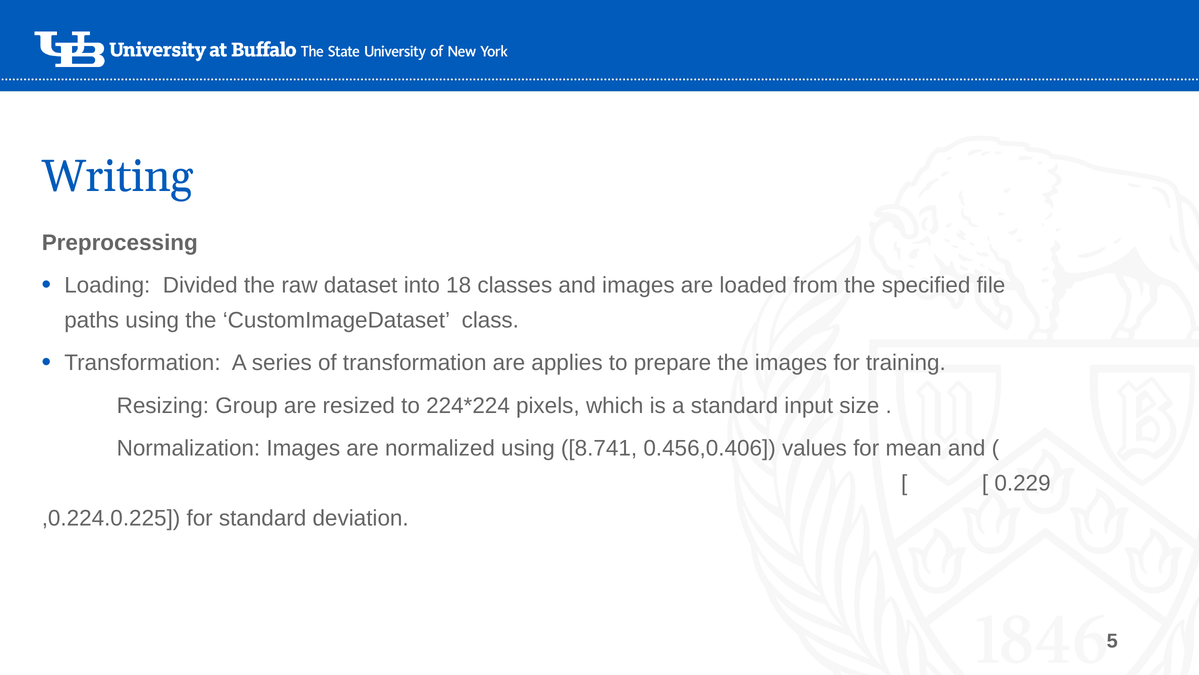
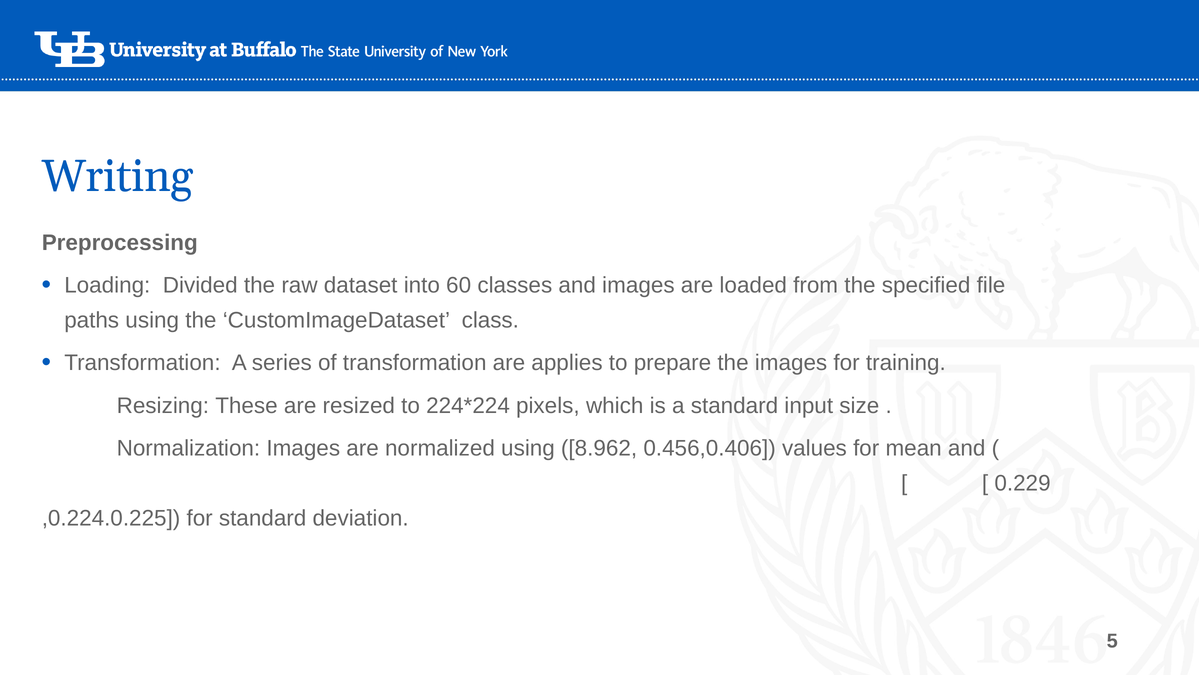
18: 18 -> 60 (459, 285)
Group: Group -> These (246, 405)
8.741: 8.741 -> 8.962 (599, 448)
